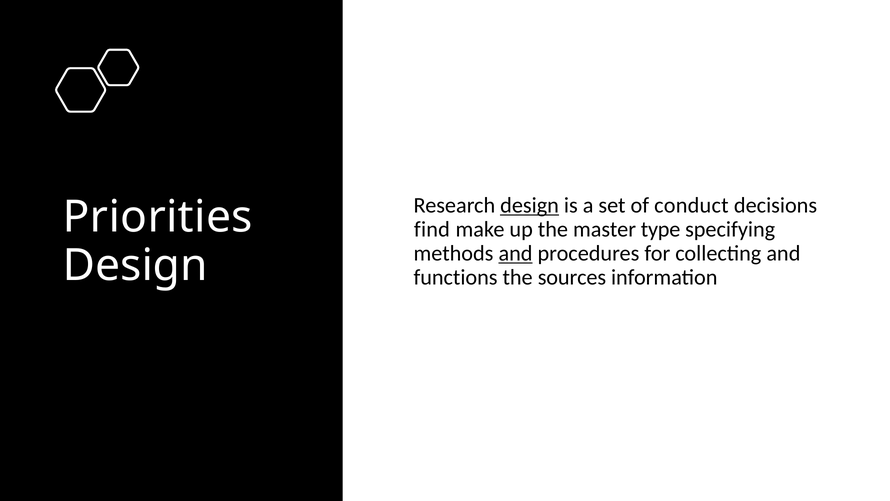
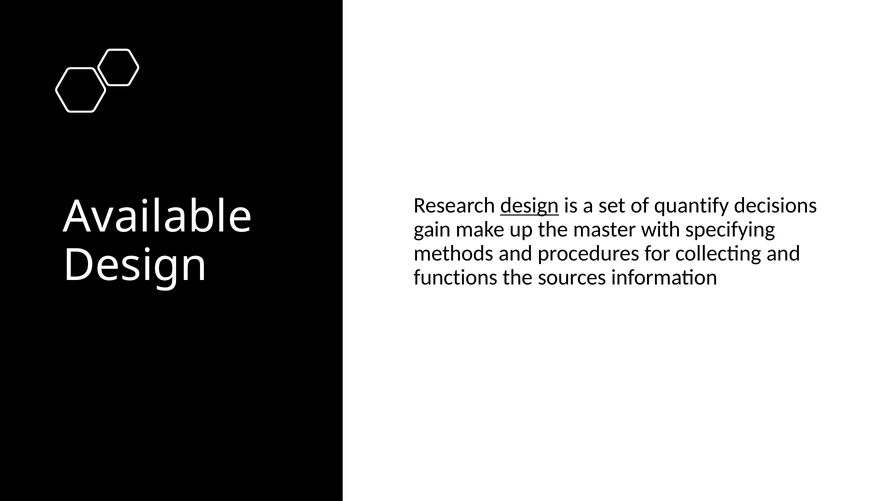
conduct: conduct -> quantify (692, 205)
Priorities: Priorities -> Available (158, 217)
find: find -> gain (432, 229)
type: type -> with (661, 229)
and underline: present -> none (516, 253)
